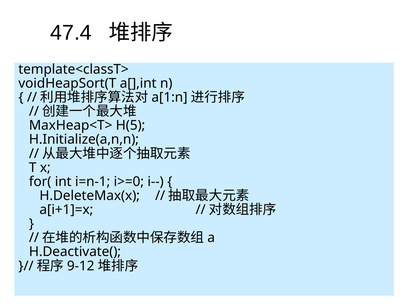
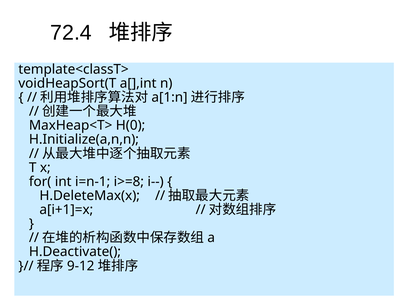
47.4: 47.4 -> 72.4 (71, 33)
H(5: H(5 -> H(0 (131, 125)
i>=0: i>=0 -> i>=8 (129, 181)
